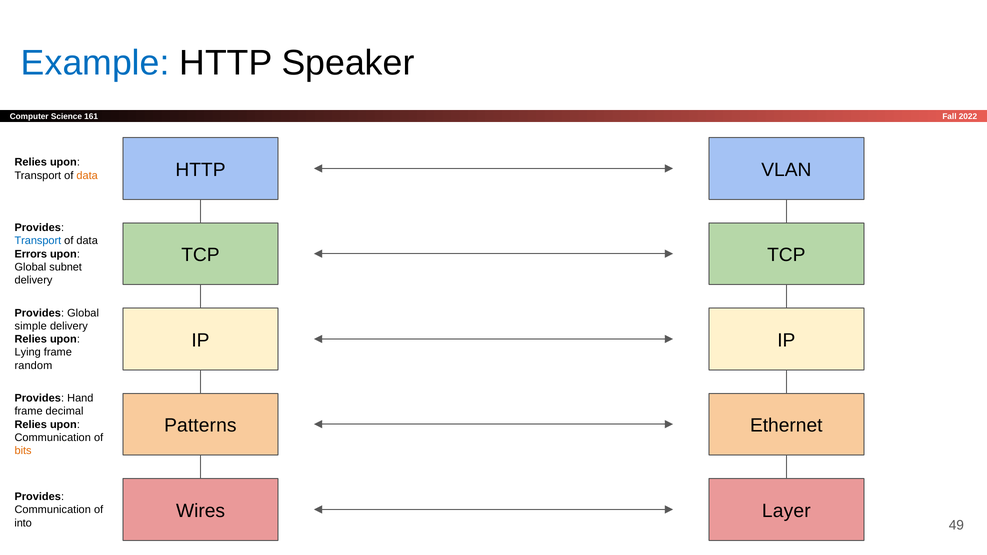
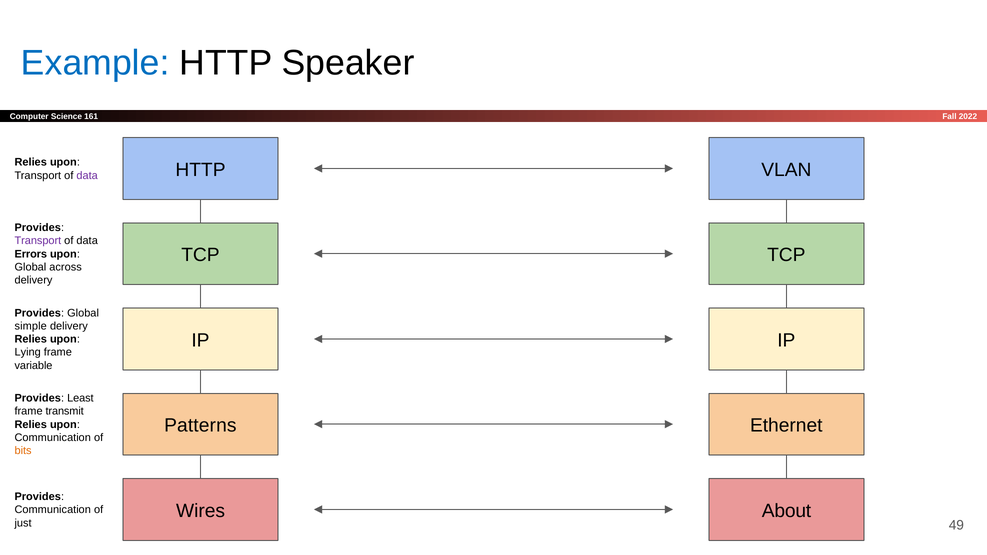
data colour: orange -> purple (87, 176)
Transport colour: blue -> purple (38, 241)
subnet: subnet -> across (66, 267)
random: random -> variable (34, 366)
Hand: Hand -> Least (80, 398)
decimal: decimal -> transmit (65, 411)
Layer: Layer -> About (787, 511)
into: into -> just (23, 523)
